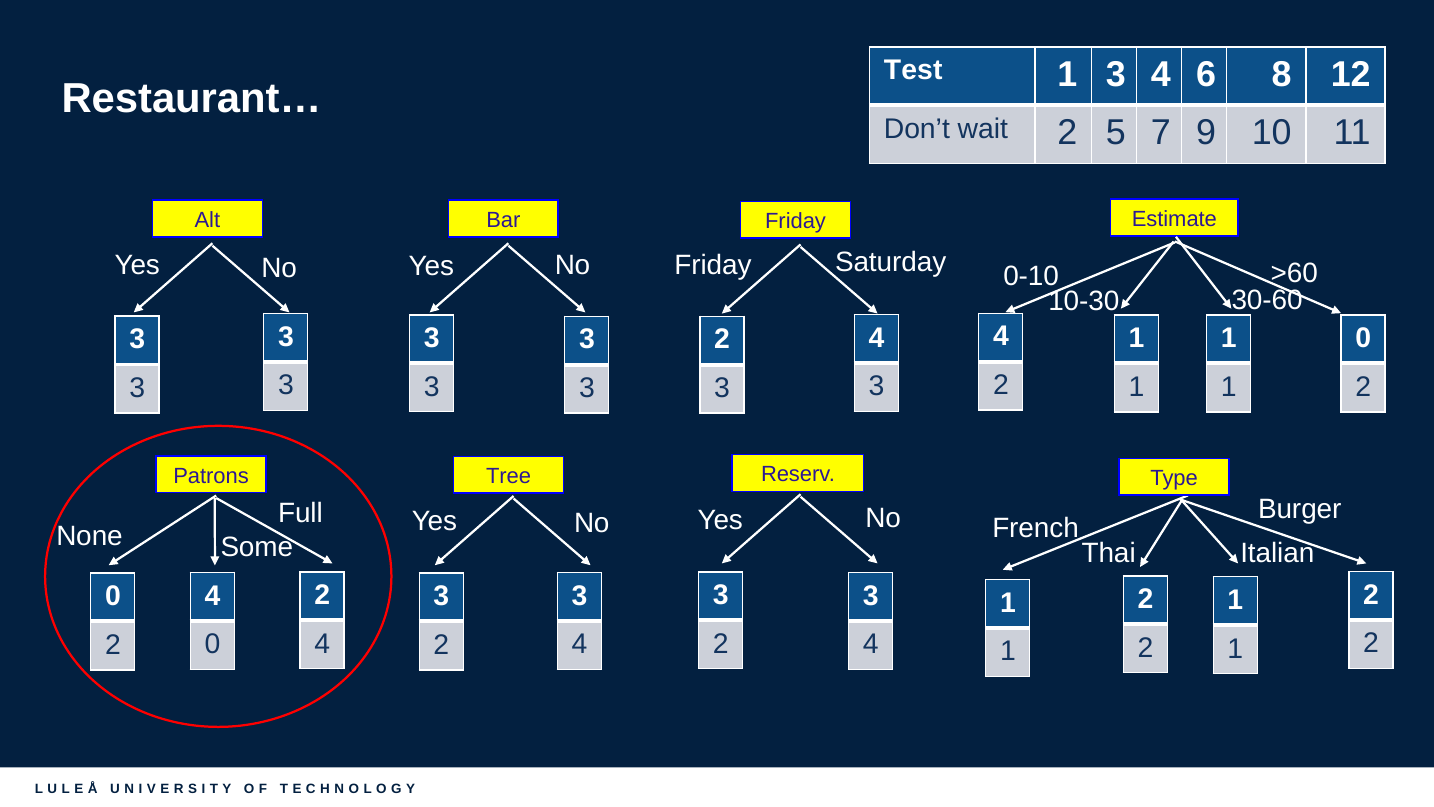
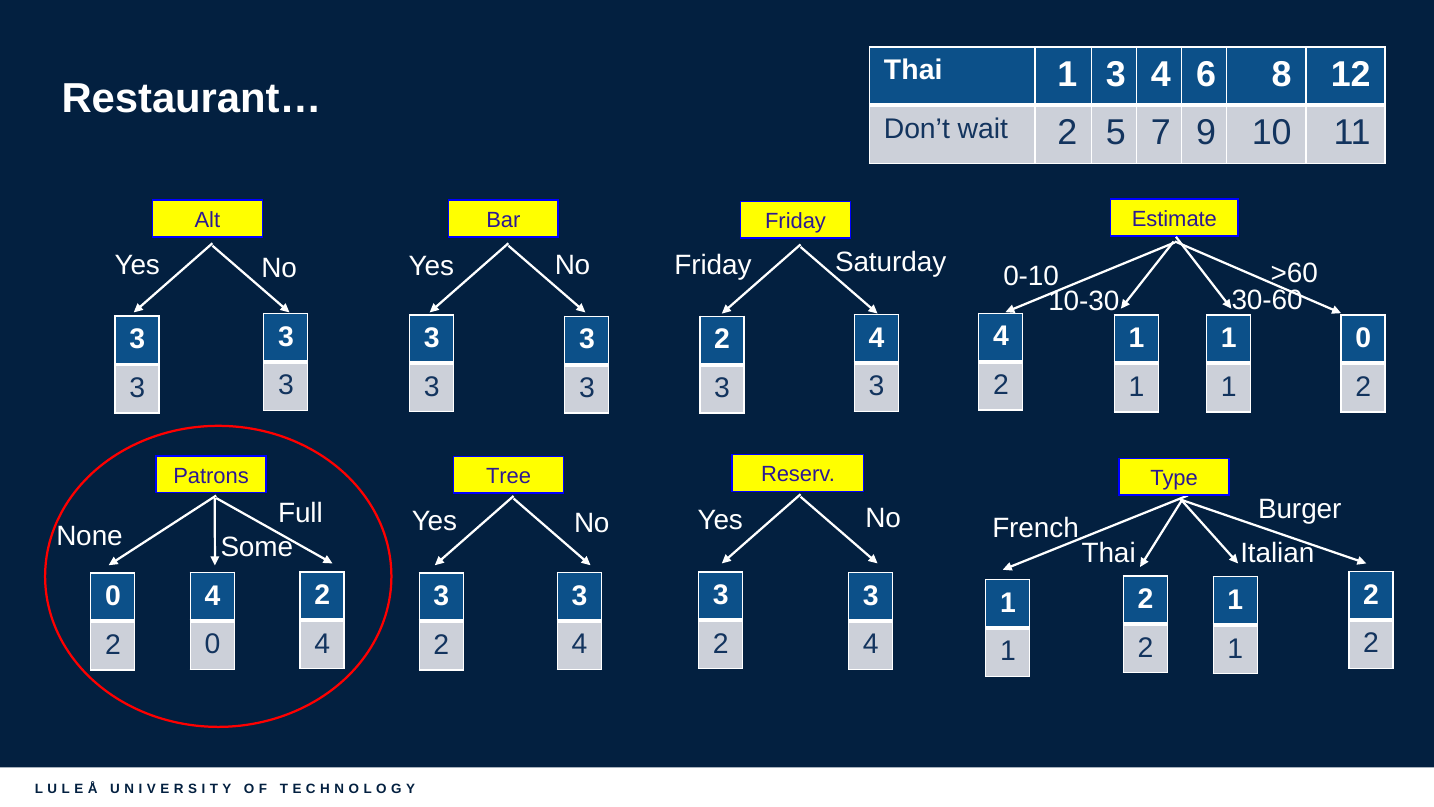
Test: Test -> Thai (913, 70)
